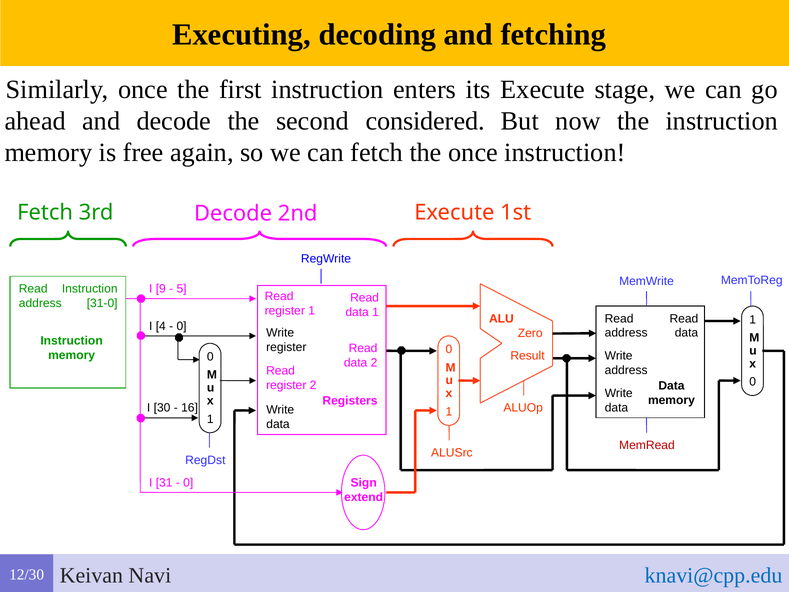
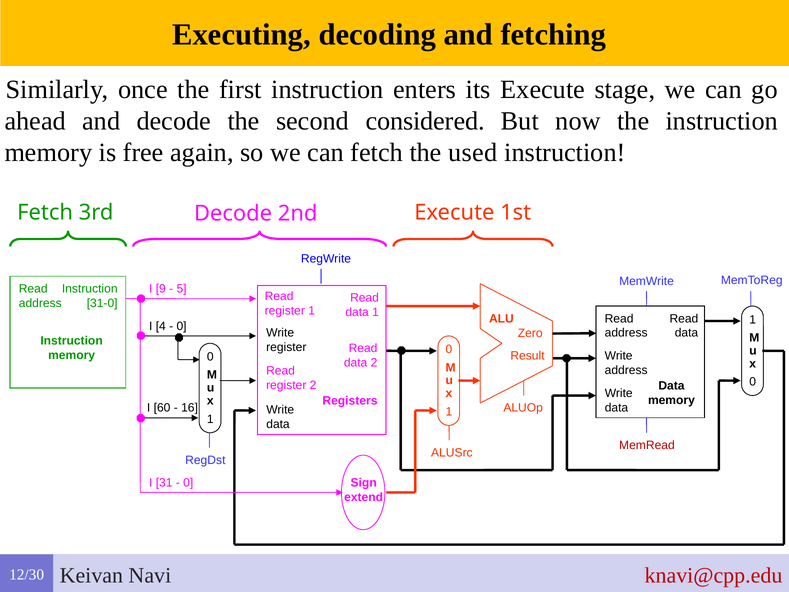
the once: once -> used (473, 153)
30: 30 -> 60 (162, 408)
knavi@cpp.edu colour: blue -> red (713, 575)
